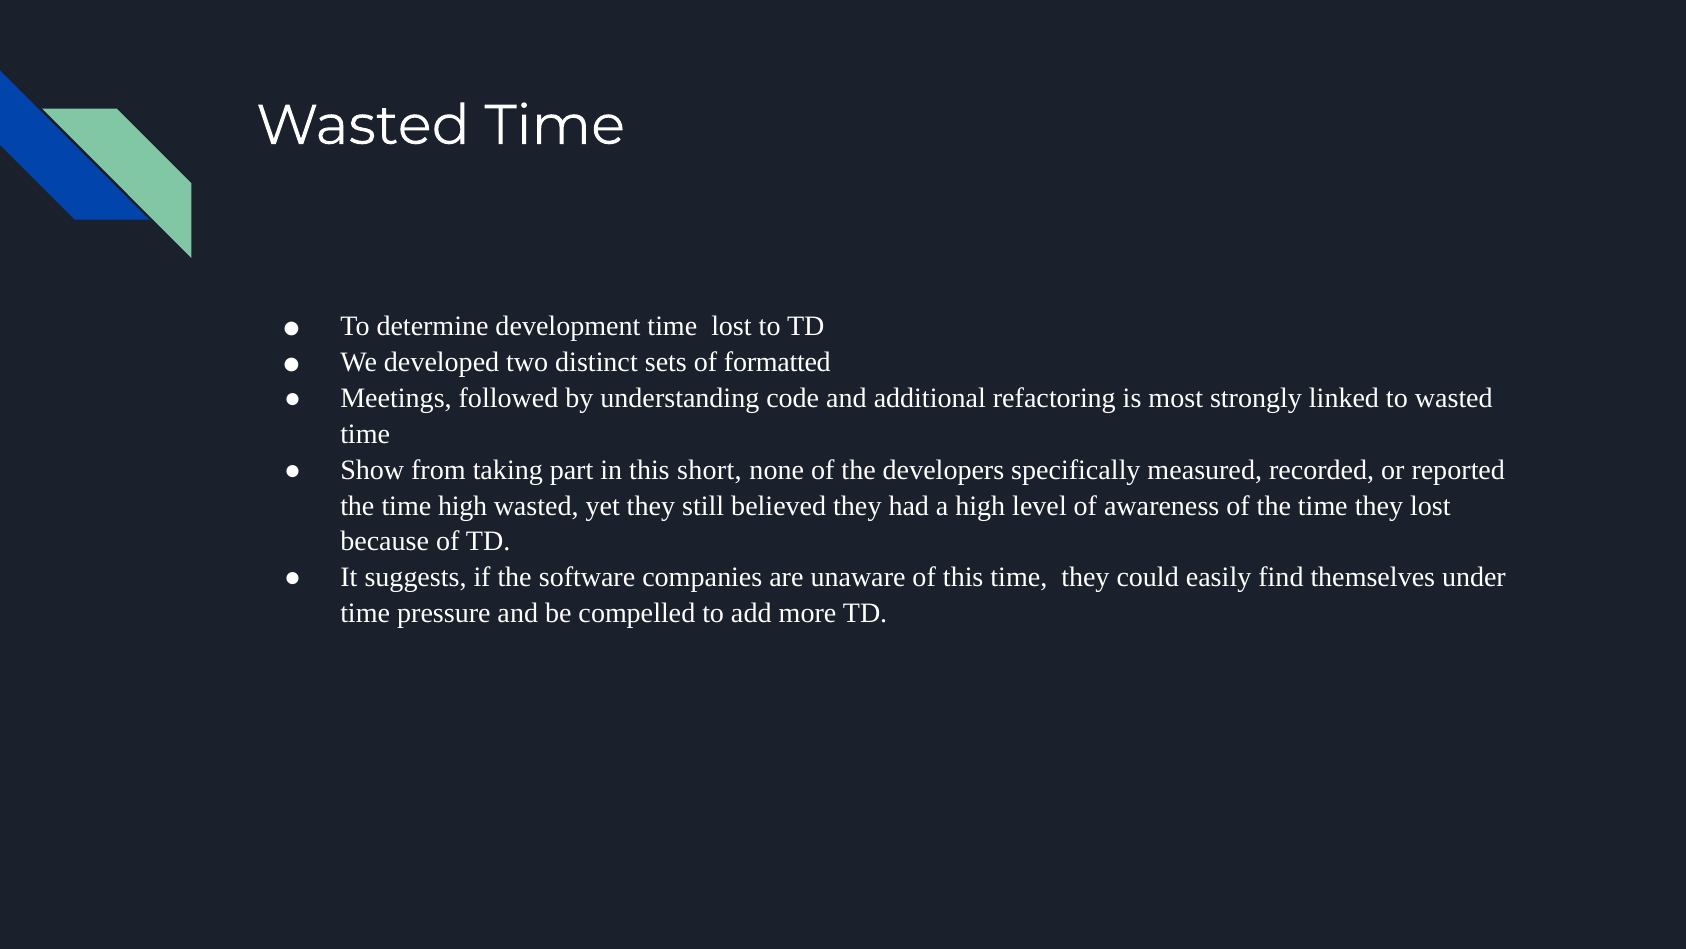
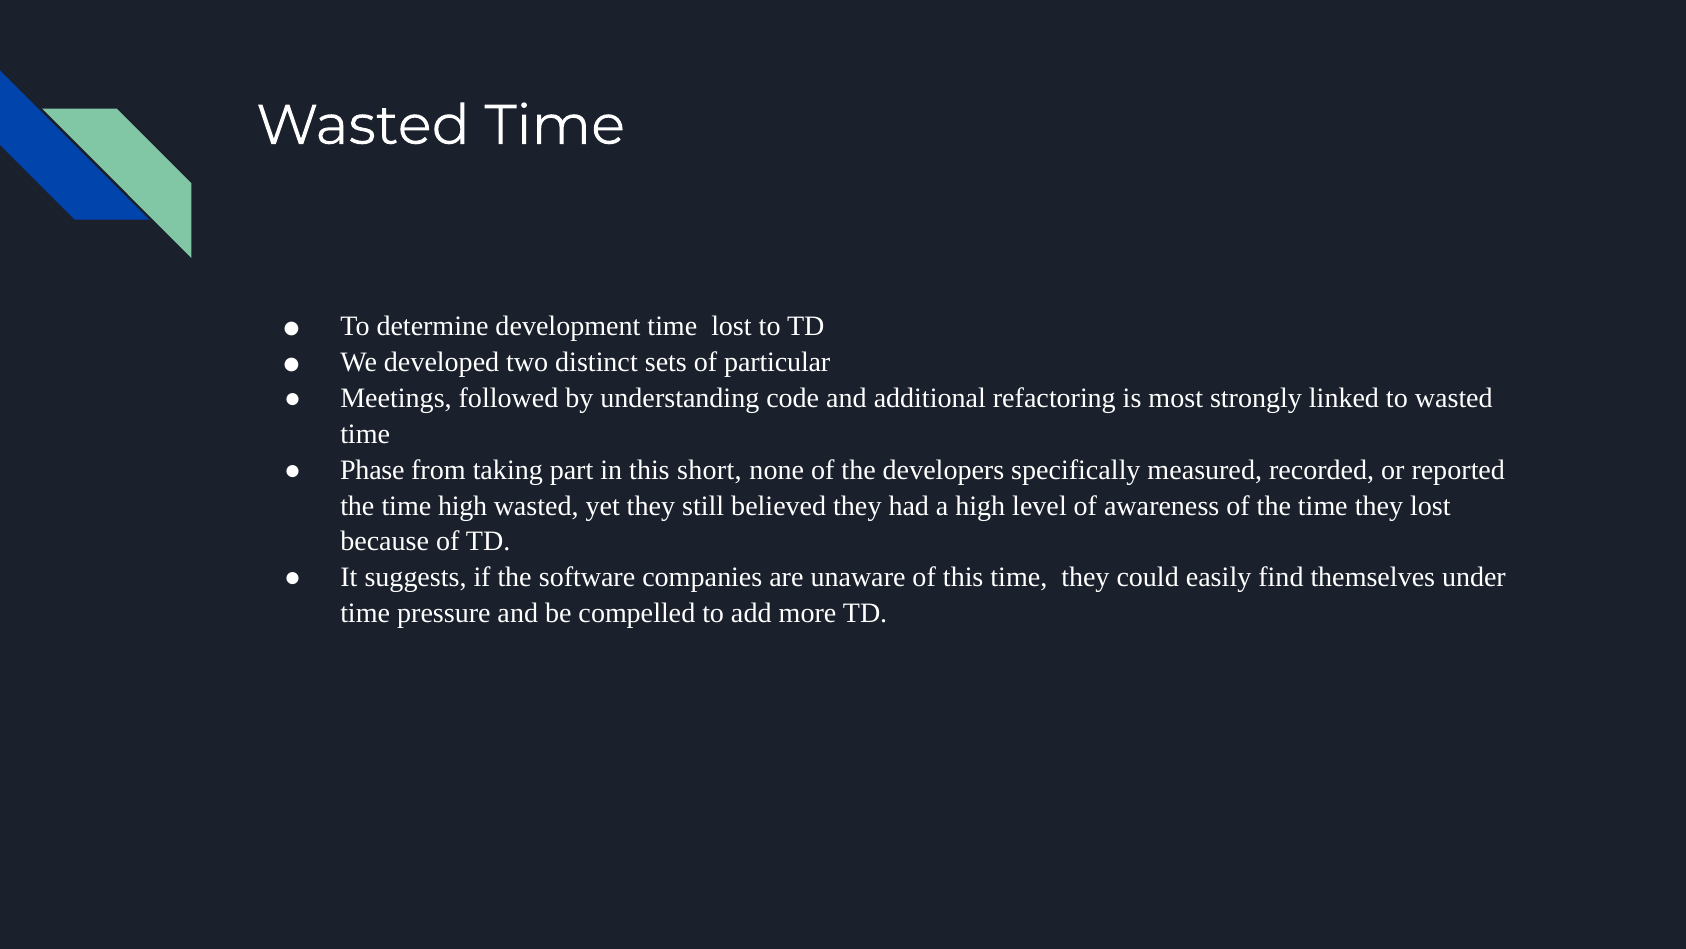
formatted: formatted -> particular (777, 362)
Show: Show -> Phase (372, 470)
